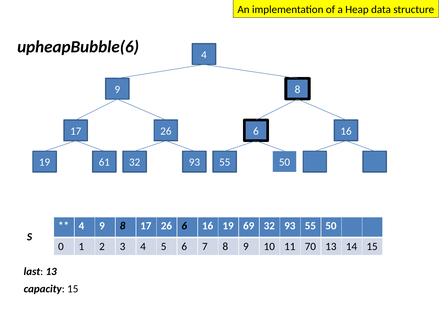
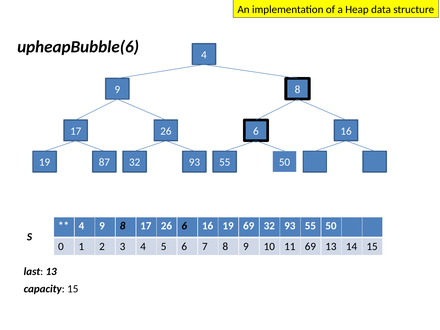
61: 61 -> 87 (104, 162)
11 70: 70 -> 69 (310, 247)
